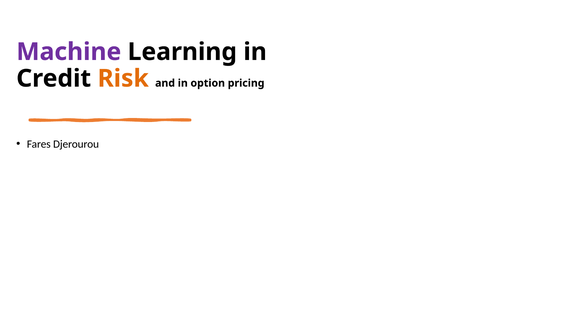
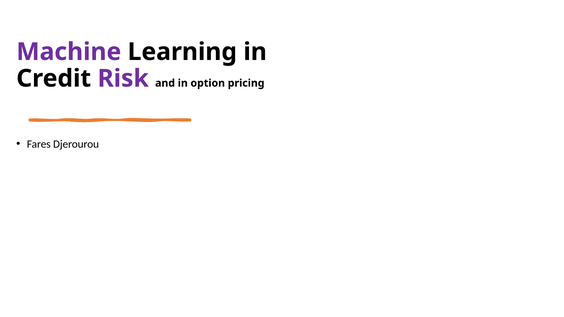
Risk colour: orange -> purple (123, 79)
